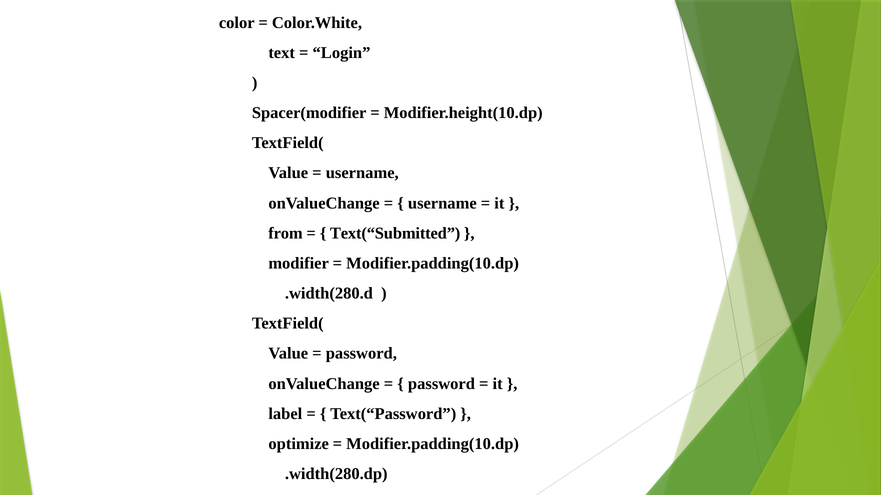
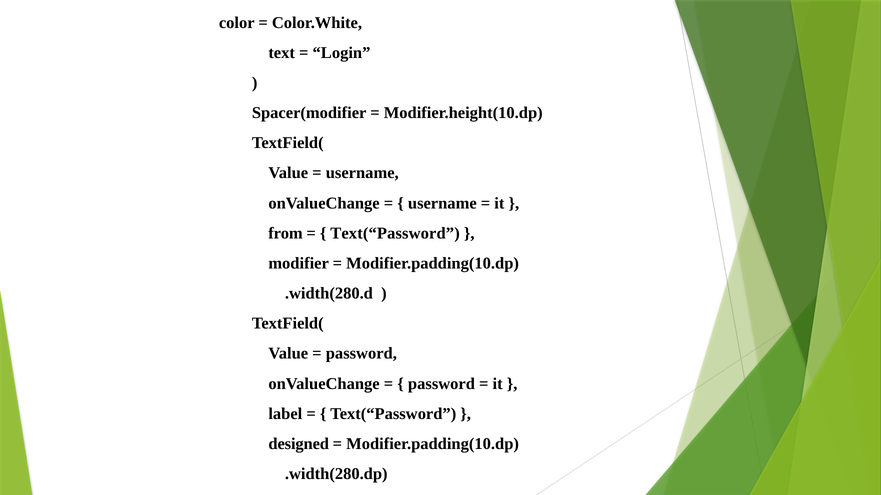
Text(“Submitted: Text(“Submitted -> Text(“Password (395, 233)
optimize: optimize -> designed (299, 444)
